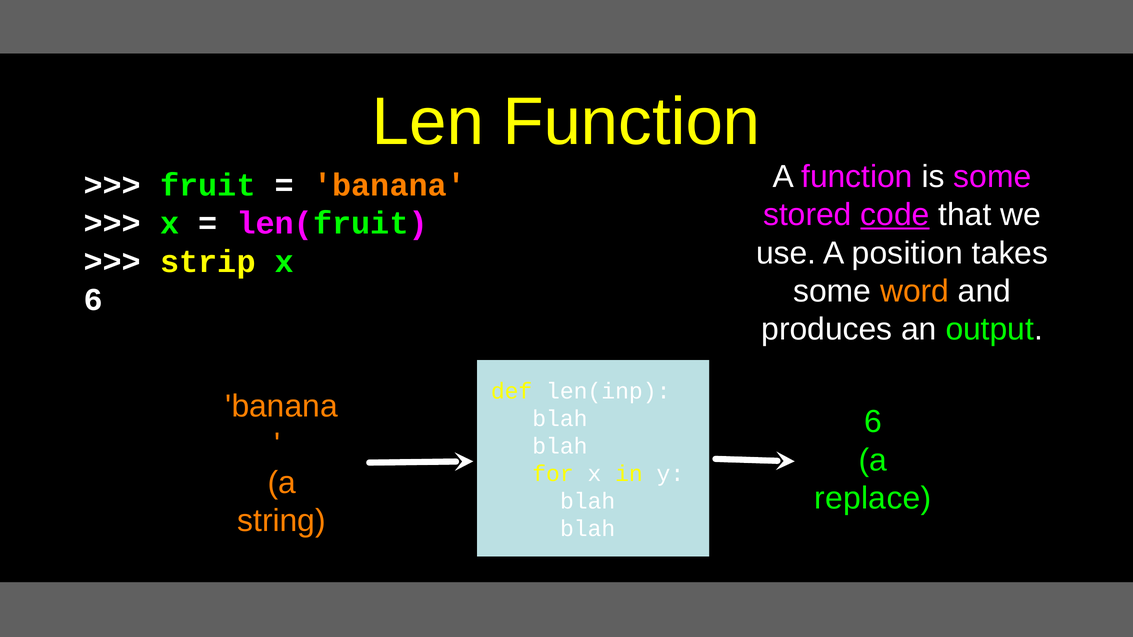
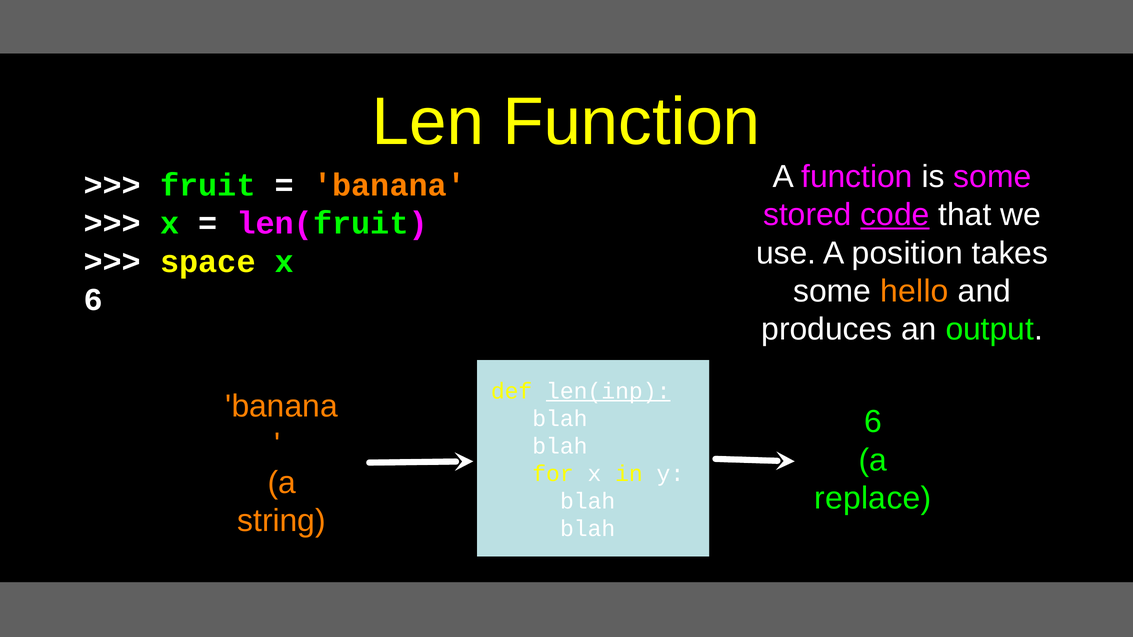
strip: strip -> space (208, 262)
word: word -> hello (914, 291)
len(inp underline: none -> present (608, 391)
